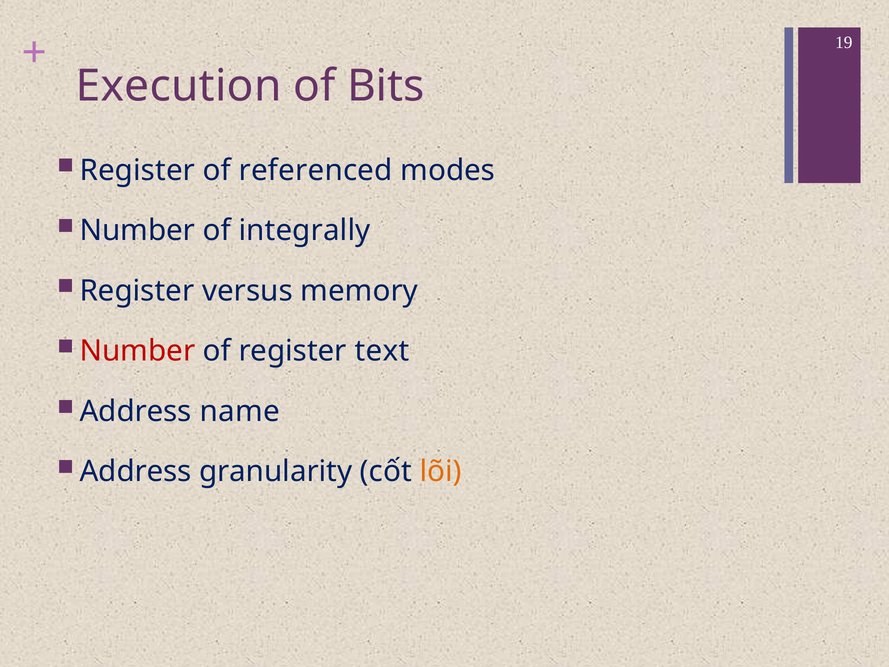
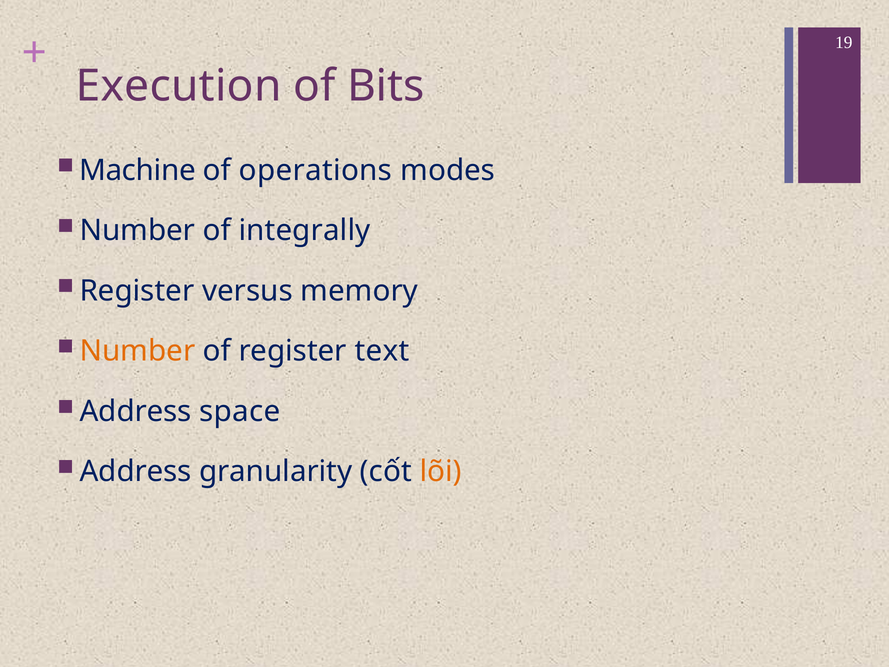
Register: Register -> Machine (138, 170)
referenced: referenced -> operations (316, 170)
Number colour: red -> orange (137, 351)
name: name -> space (240, 411)
